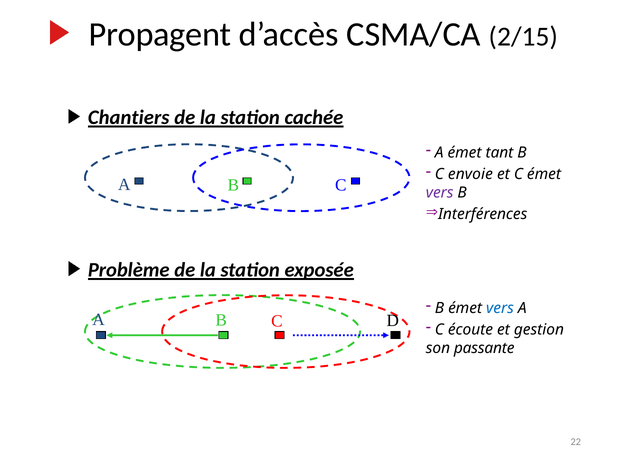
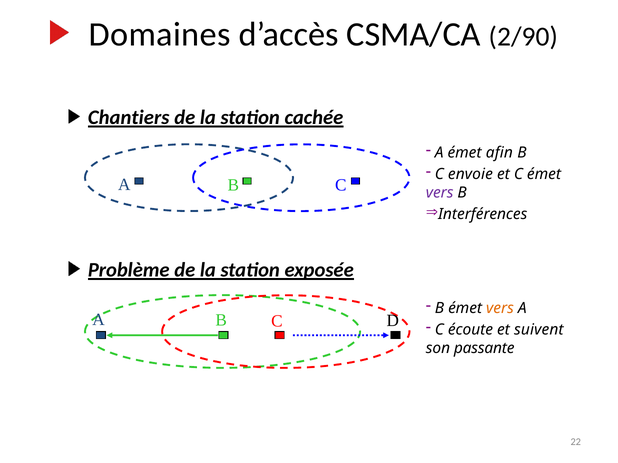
Propagent: Propagent -> Domaines (160, 35)
2/15: 2/15 -> 2/90 (523, 37)
tant: tant -> afin (499, 153)
vers colour: blue -> orange (500, 308)
gestion: gestion -> suivent (539, 330)
